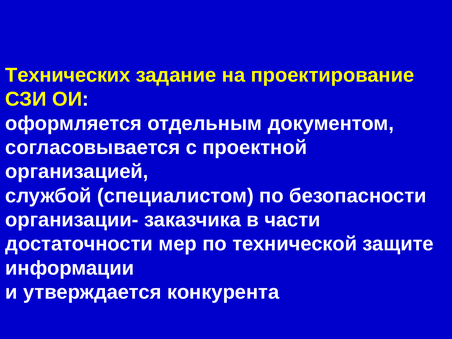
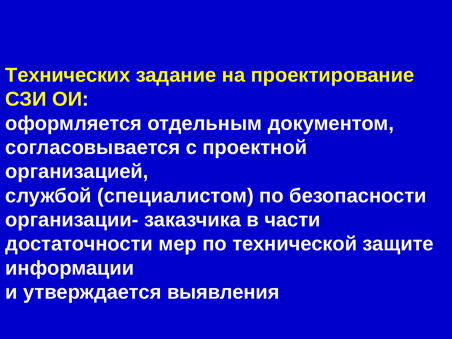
конкурента: конкурента -> выявления (223, 292)
